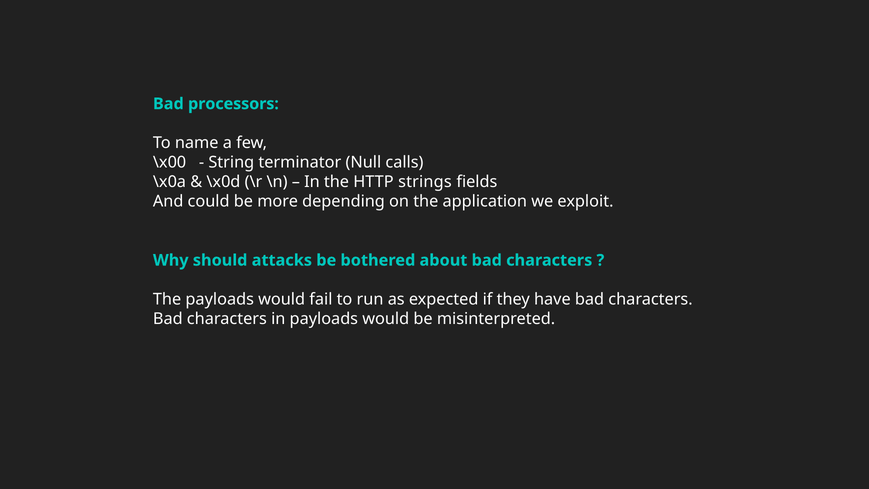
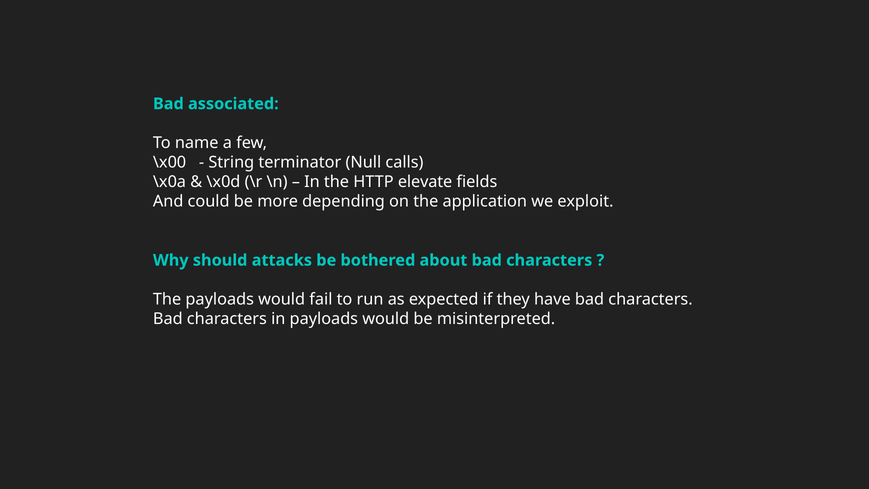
processors: processors -> associated (233, 104)
strings: strings -> elevate (425, 182)
